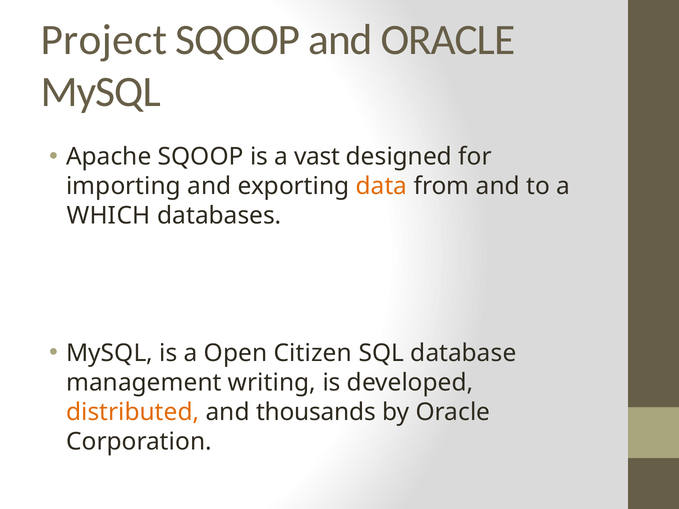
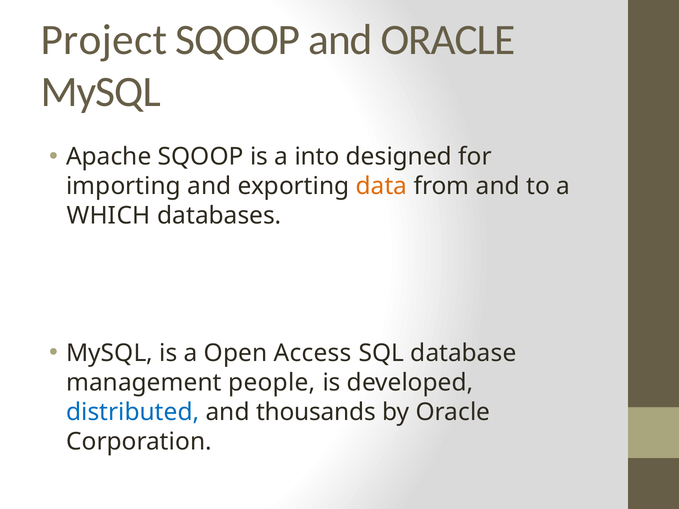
vast: vast -> into (317, 157)
Citizen: Citizen -> Access (313, 353)
writing: writing -> people (272, 383)
distributed colour: orange -> blue (133, 412)
